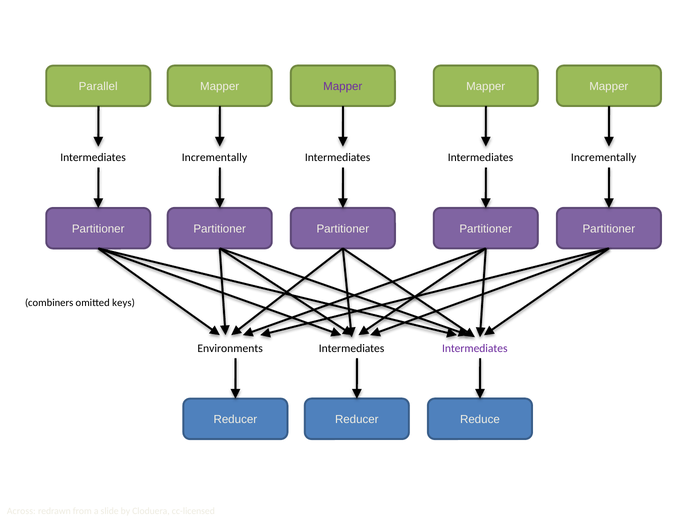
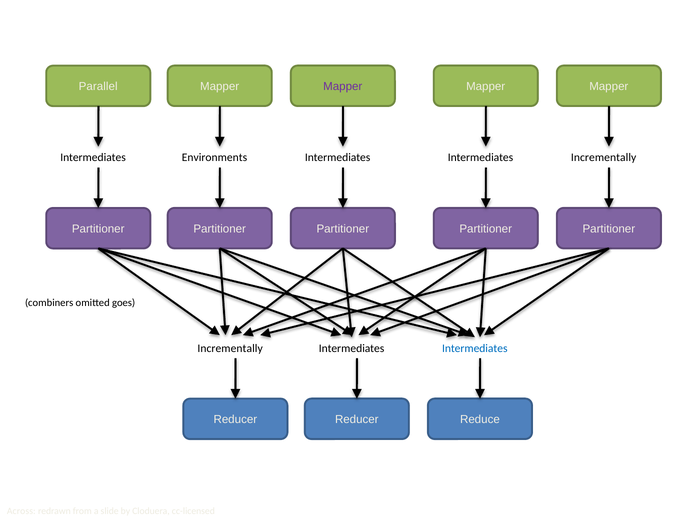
Incrementally: Incrementally -> Environments (214, 158)
keys: keys -> goes (124, 303)
Environments: Environments -> Incrementally (230, 349)
Intermediates colour: purple -> blue (475, 349)
